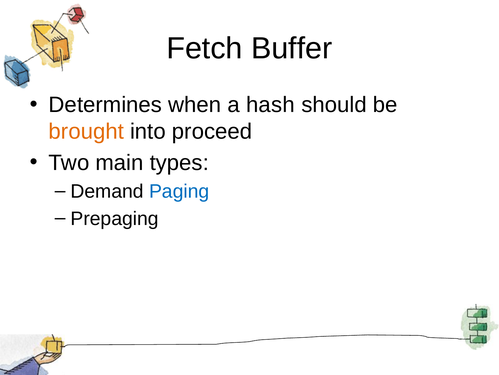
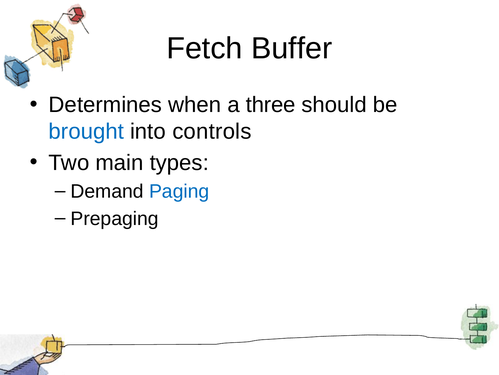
hash: hash -> three (271, 105)
brought colour: orange -> blue (86, 131)
proceed: proceed -> controls (212, 131)
